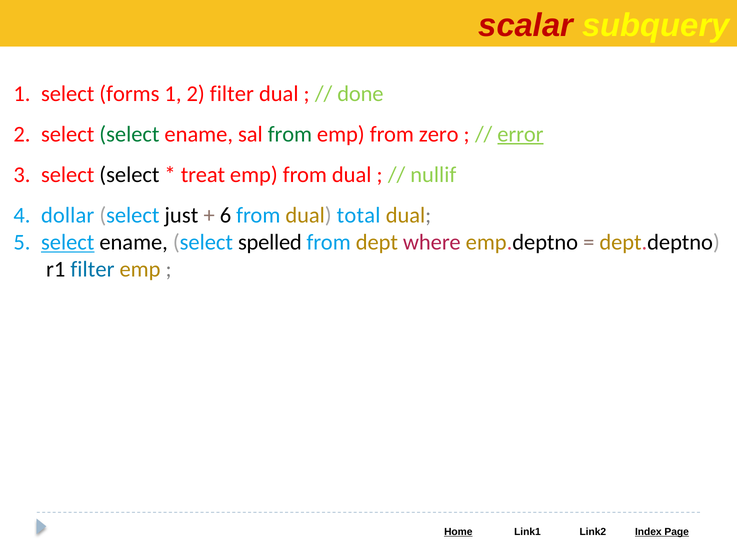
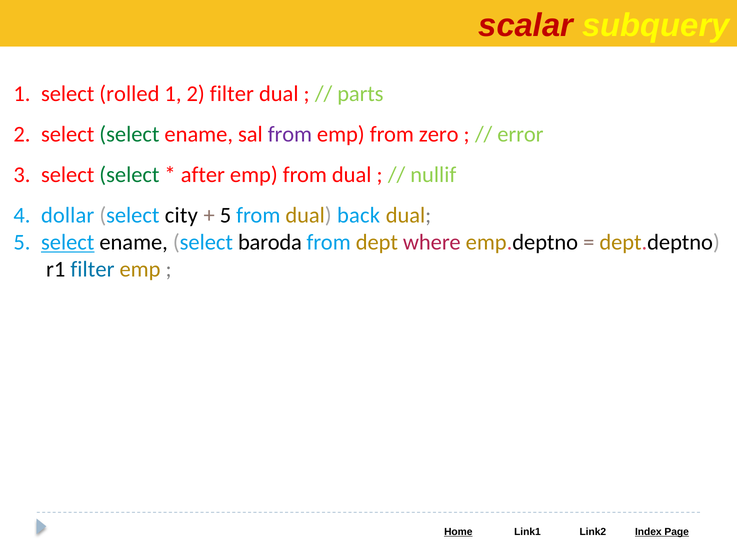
forms: forms -> rolled (129, 94)
done: done -> parts (360, 94)
from colour: green -> purple (290, 134)
error underline: present -> none (520, 134)
select colour: black -> green (129, 175)
treat: treat -> after (203, 175)
just: just -> city (181, 215)
6: 6 -> 5 (225, 215)
total: total -> back (359, 215)
spelled: spelled -> baroda (270, 242)
